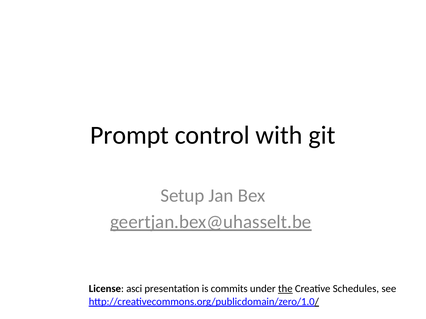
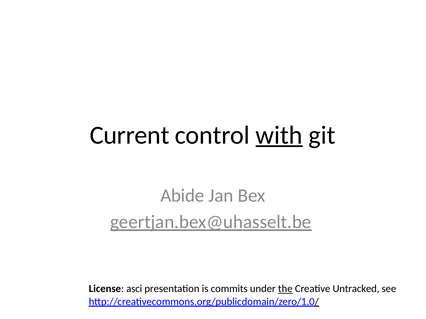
Prompt: Prompt -> Current (130, 135)
with underline: none -> present (279, 135)
Setup: Setup -> Abide (182, 196)
Schedules: Schedules -> Untracked (356, 289)
